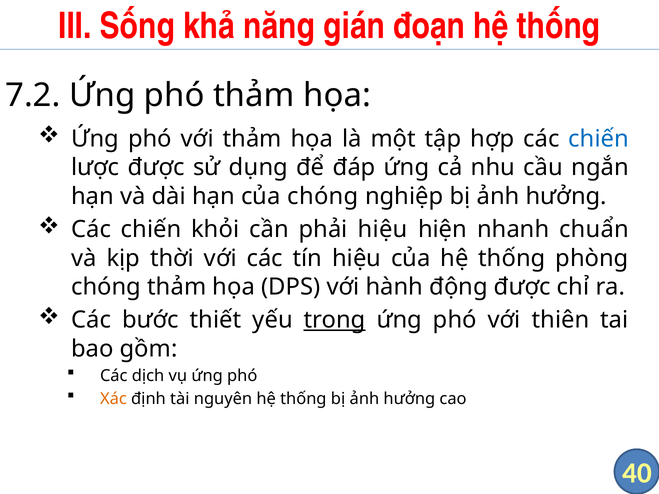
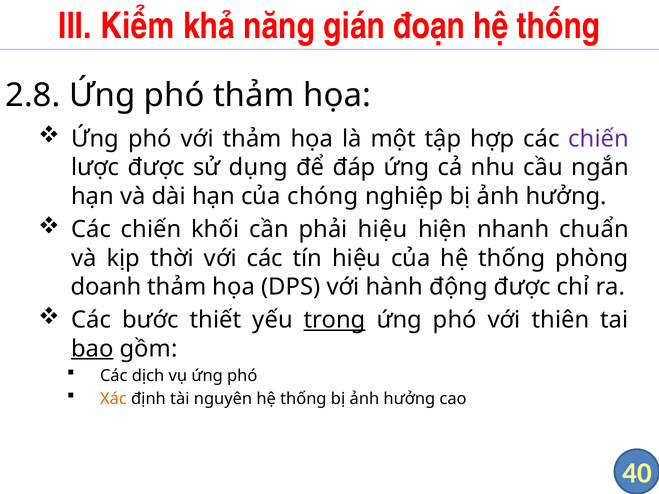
Sống: Sống -> Kiểm (137, 26)
7.2: 7.2 -> 2.8 (33, 95)
chiến colour: blue -> purple (599, 139)
khỏi: khỏi -> khối (215, 230)
chóng: chóng -> doanh (106, 287)
bao underline: none -> present (92, 349)
